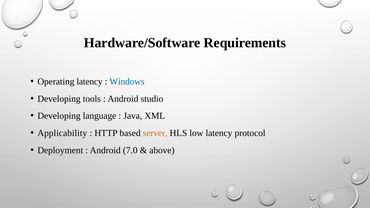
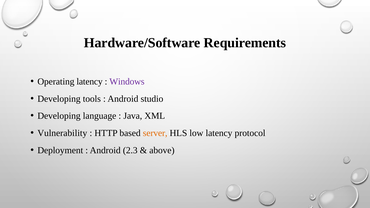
Windows colour: blue -> purple (127, 82)
Applicability: Applicability -> Vulnerability (62, 133)
7.0: 7.0 -> 2.3 (130, 150)
